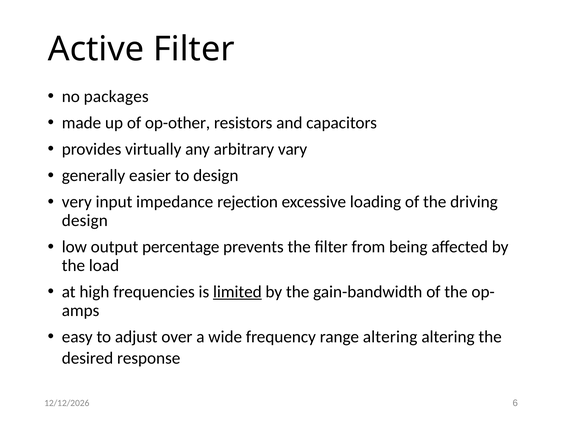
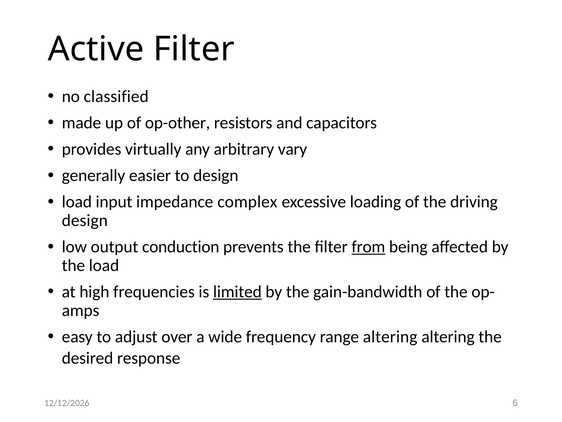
packages: packages -> classified (116, 96)
very: very -> load (77, 202)
rejection: rejection -> complex (247, 202)
percentage: percentage -> conduction (181, 247)
from underline: none -> present (368, 247)
